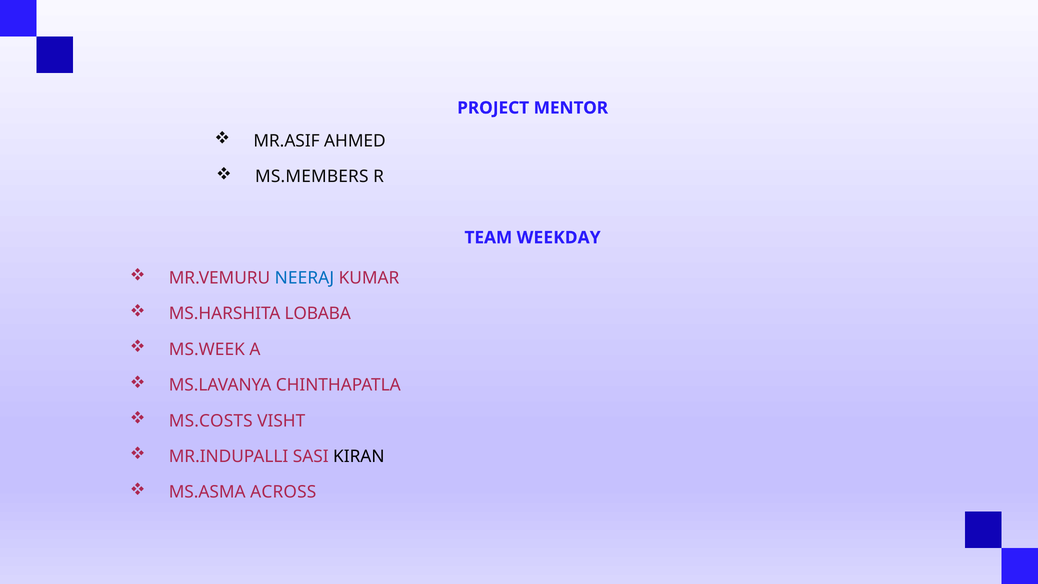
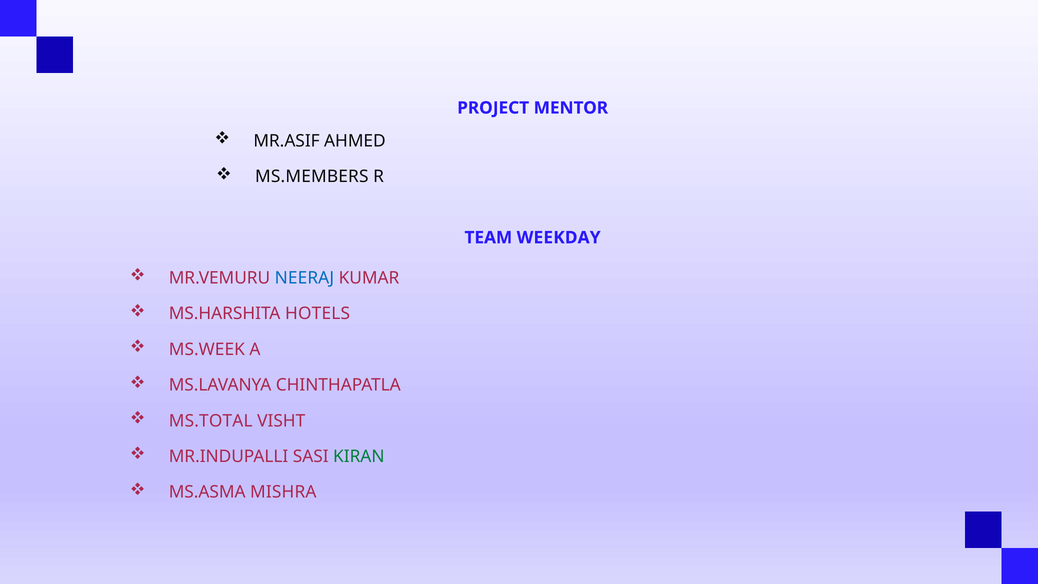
LOBABA: LOBABA -> HOTELS (318, 314)
MS.COSTS: MS.COSTS -> MS.TOTAL (211, 421)
KIRAN colour: black -> green (359, 456)
ACROSS: ACROSS -> MISHRA (283, 492)
